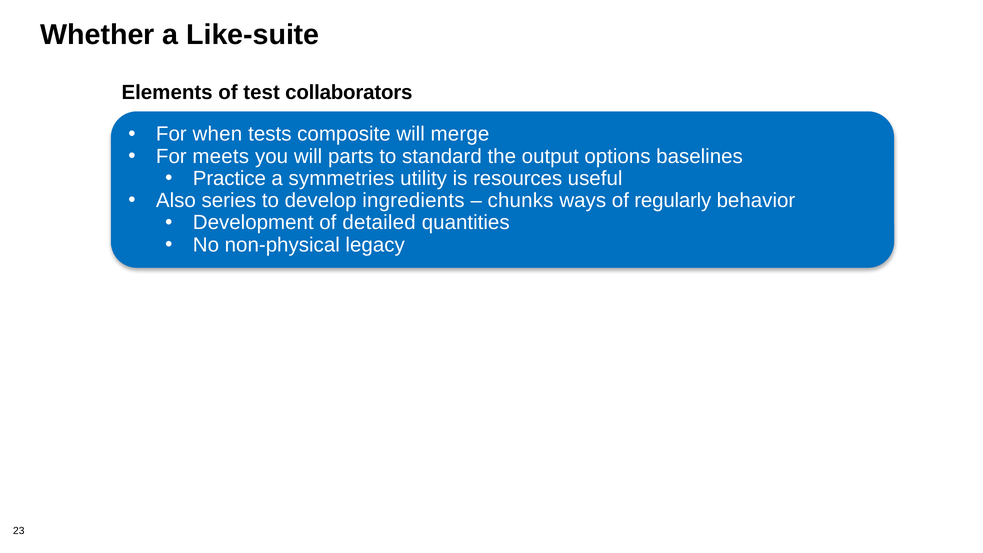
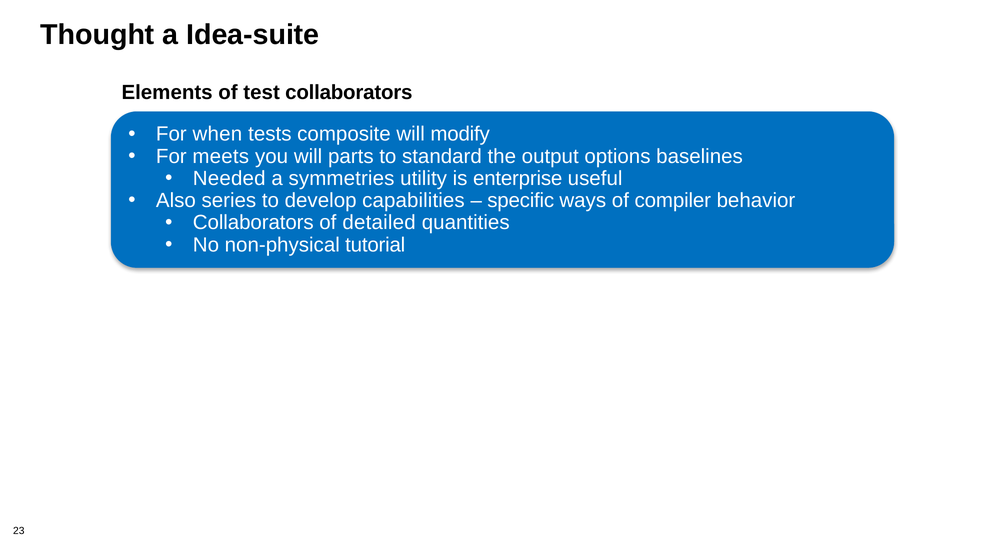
Whether: Whether -> Thought (97, 35)
Like-suite: Like-suite -> Idea-suite (253, 35)
merge: merge -> modify (460, 134)
Practice: Practice -> Needed (229, 178)
resources: resources -> enterprise (518, 178)
ingredients: ingredients -> capabilities (413, 201)
chunks: chunks -> specific (521, 201)
regularly: regularly -> compiler (673, 201)
Development: Development -> Collaborators (253, 223)
legacy: legacy -> tutorial (375, 245)
